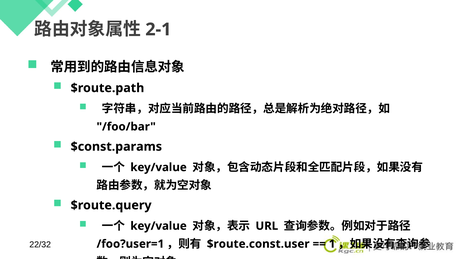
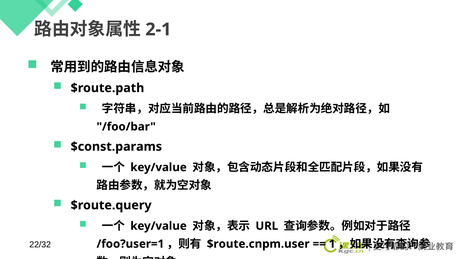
$route.const.user: $route.const.user -> $route.cnpm.user (258, 244)
